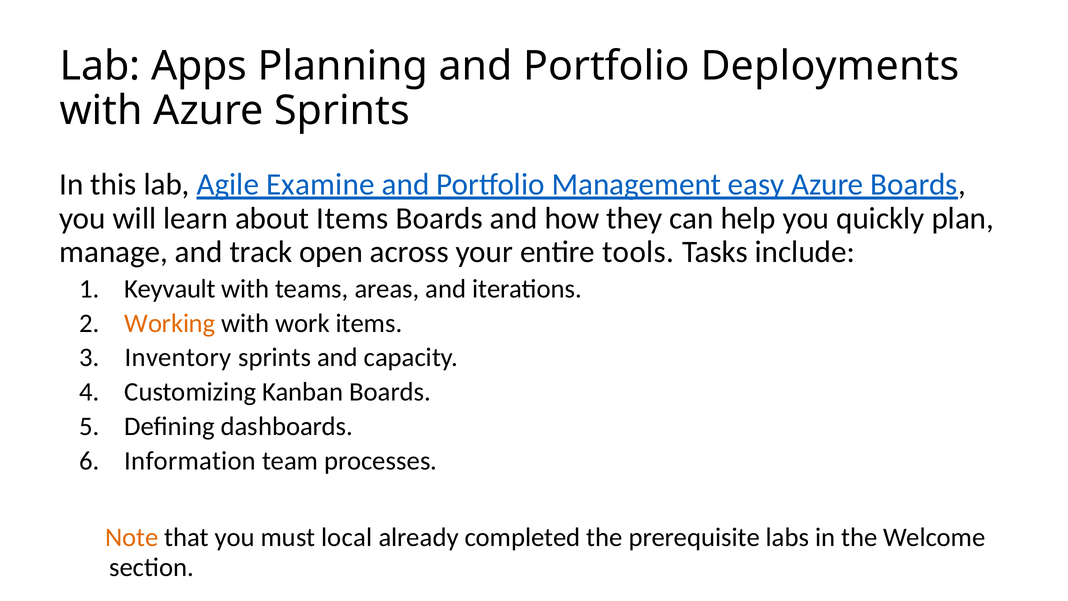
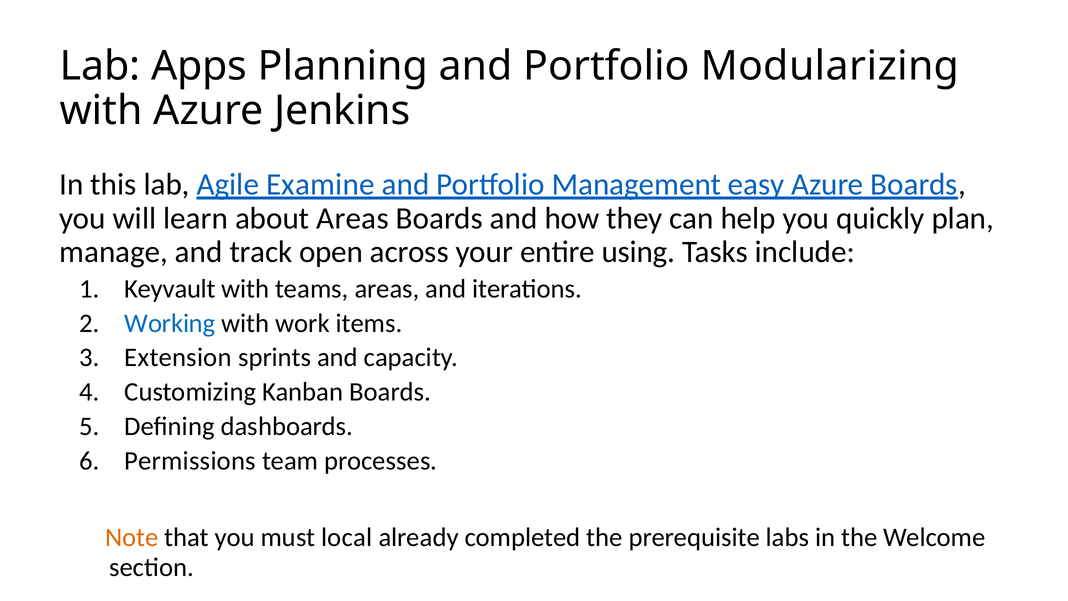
Deployments: Deployments -> Modularizing (830, 66)
Azure Sprints: Sprints -> Jenkins (342, 111)
about Items: Items -> Areas (353, 218)
tools: tools -> using (639, 252)
Working colour: orange -> blue (170, 323)
Inventory: Inventory -> Extension (178, 357)
Information: Information -> Permissions (190, 461)
